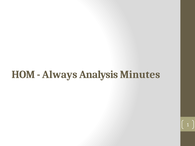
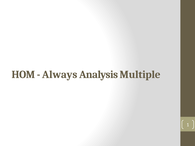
Minutes: Minutes -> Multiple (140, 75)
